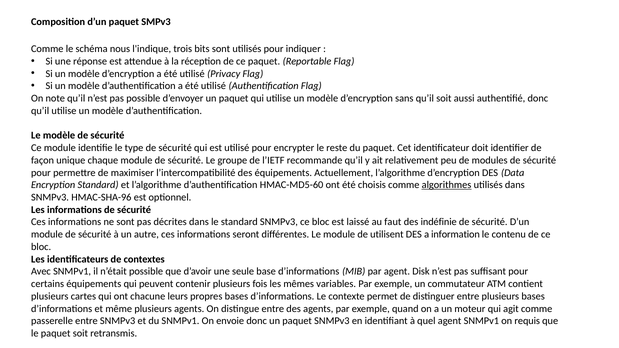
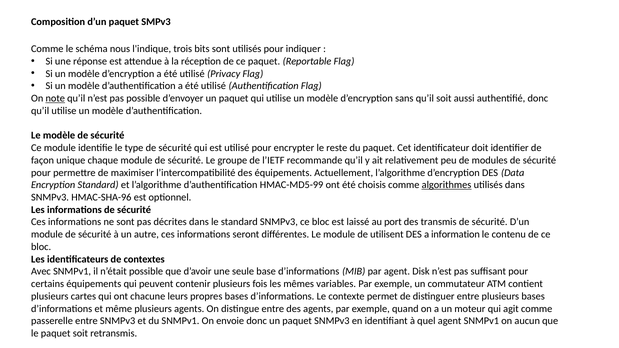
note underline: none -> present (55, 98)
HMAC-MD5-60: HMAC-MD5-60 -> HMAC-MD5-99 (292, 185)
faut: faut -> port (393, 222)
indéfinie: indéfinie -> transmis (439, 222)
requis: requis -> aucun (527, 321)
